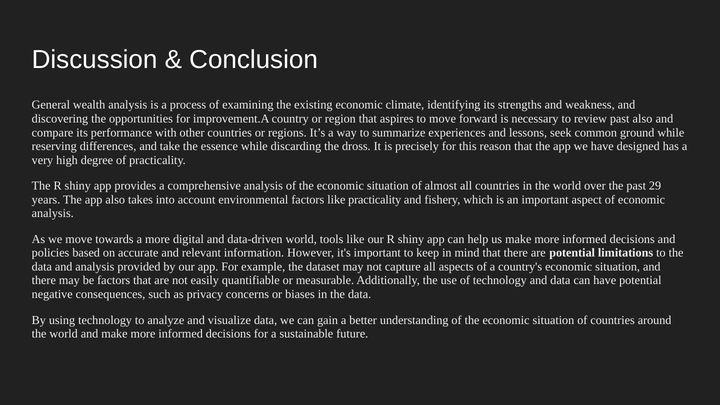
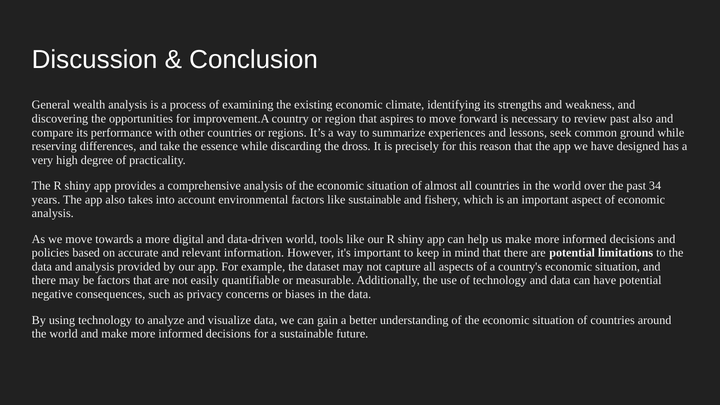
29: 29 -> 34 (655, 186)
like practicality: practicality -> sustainable (375, 200)
